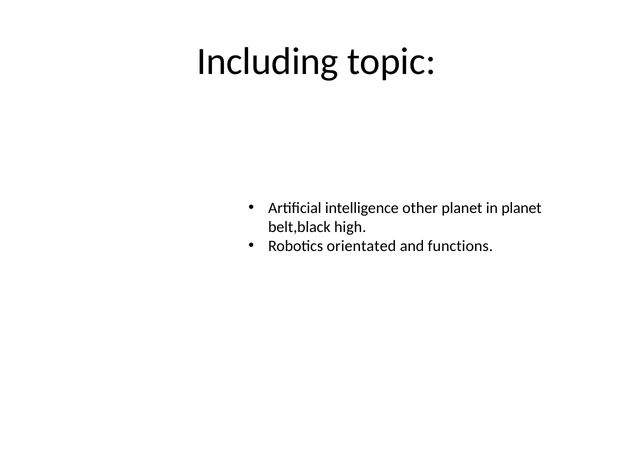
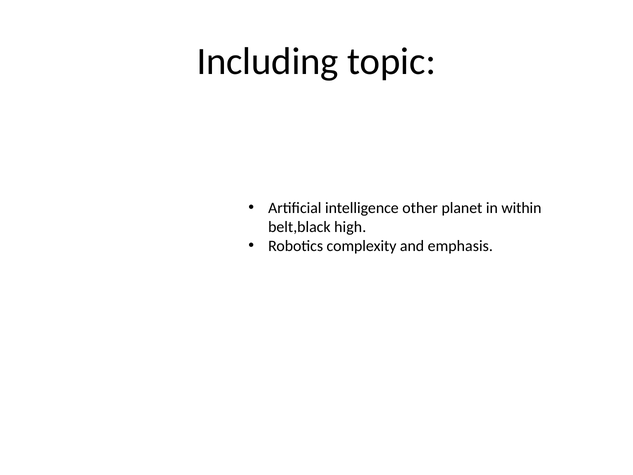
in planet: planet -> within (521, 208)
orientated: orientated -> complexity (362, 246)
functions: functions -> emphasis (460, 246)
